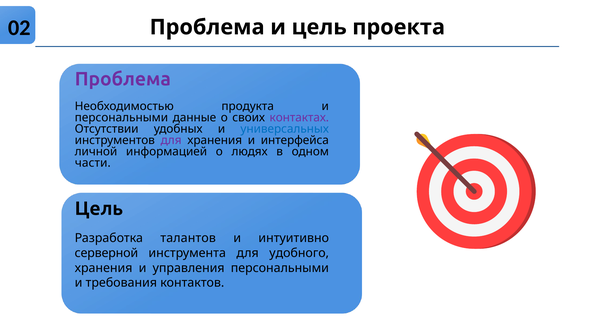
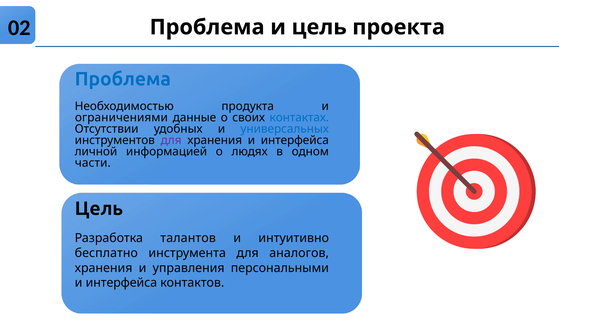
Проблема colour: purple -> blue (123, 79)
персональными: персональными -> ограничениями (121, 118)
контактах colour: purple -> blue (299, 118)
серверной: серверной -> бесплатно (106, 253)
удобного: удобного -> аналогов (299, 253)
требования: требования -> интерфейса (121, 283)
